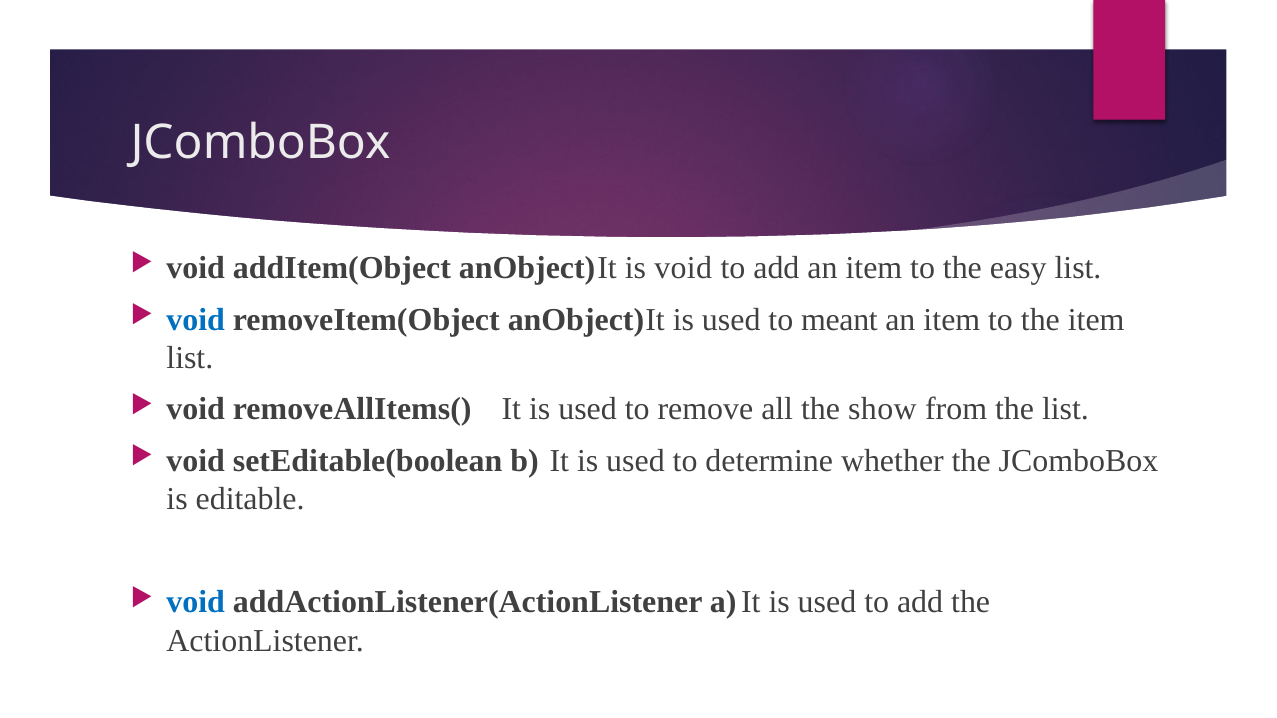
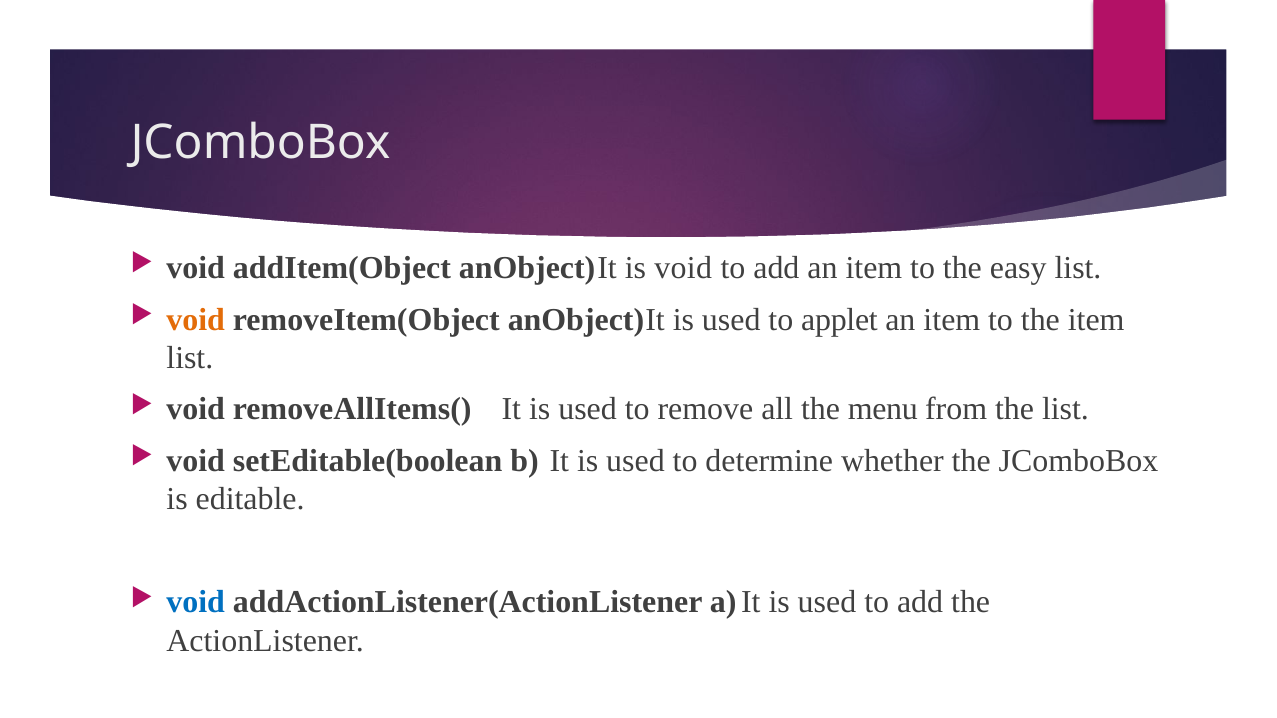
void colour: blue -> orange (196, 320)
meant: meant -> applet (839, 320)
show: show -> menu (883, 410)
